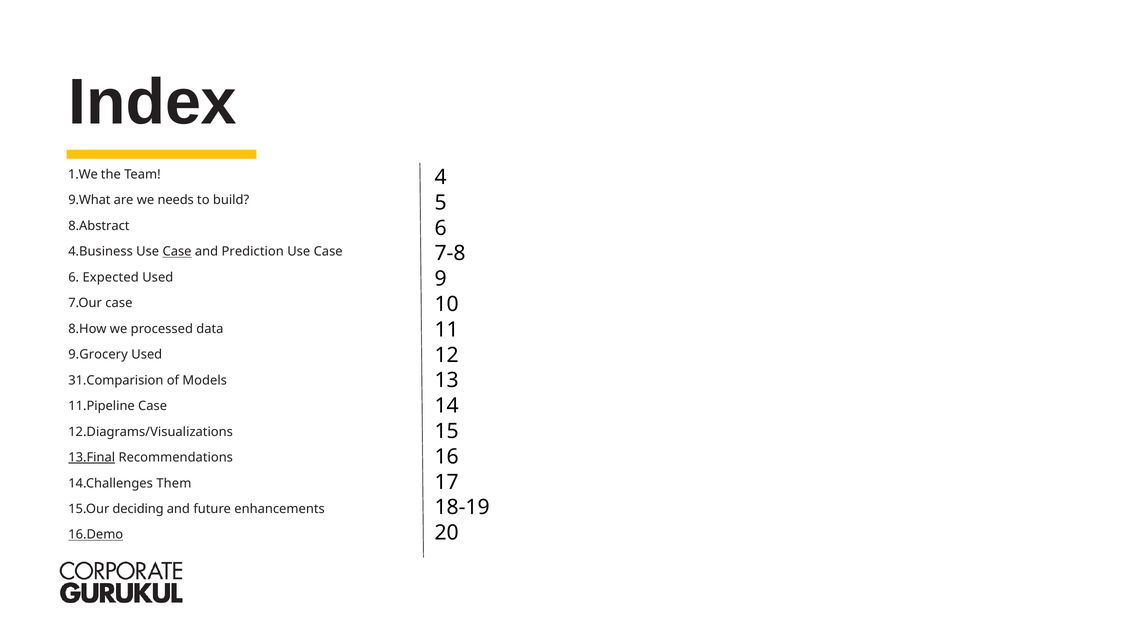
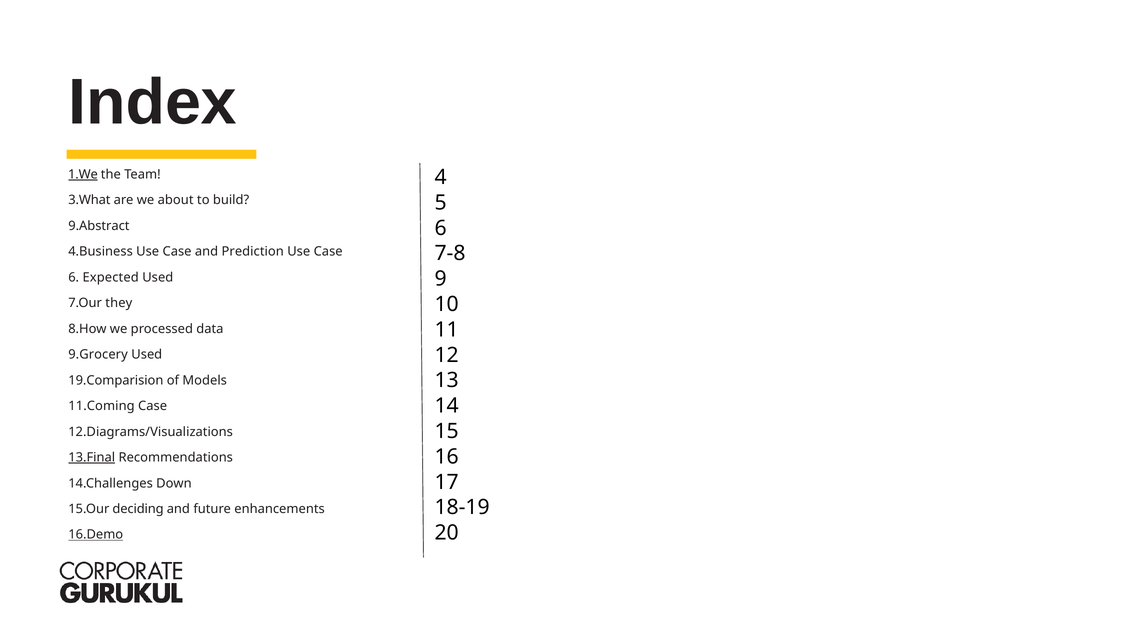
1.We underline: none -> present (83, 174)
9.What: 9.What -> 3.What (89, 200)
needs: needs -> about (176, 200)
8.Abstract: 8.Abstract -> 9.Abstract (99, 226)
Case underline: present -> none (177, 252)
7.Our case: case -> they (119, 303)
31.Comparision: 31.Comparision -> 19.Comparision (116, 380)
11.Pipeline: 11.Pipeline -> 11.Coming (101, 406)
Them: Them -> Down (174, 483)
